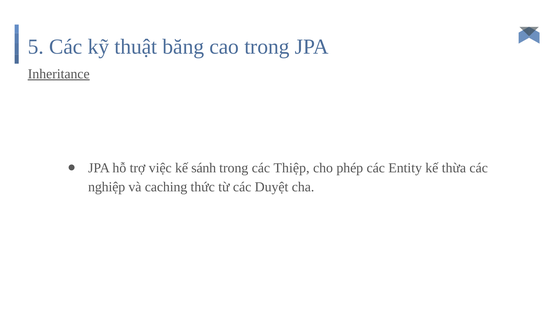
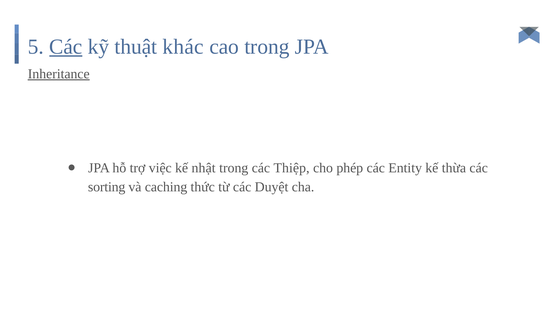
Các underline: none -> present (66, 47)
băng: băng -> khác (183, 47)
sánh: sánh -> nhật (204, 168)
nghiệp: nghiệp -> sorting (107, 187)
